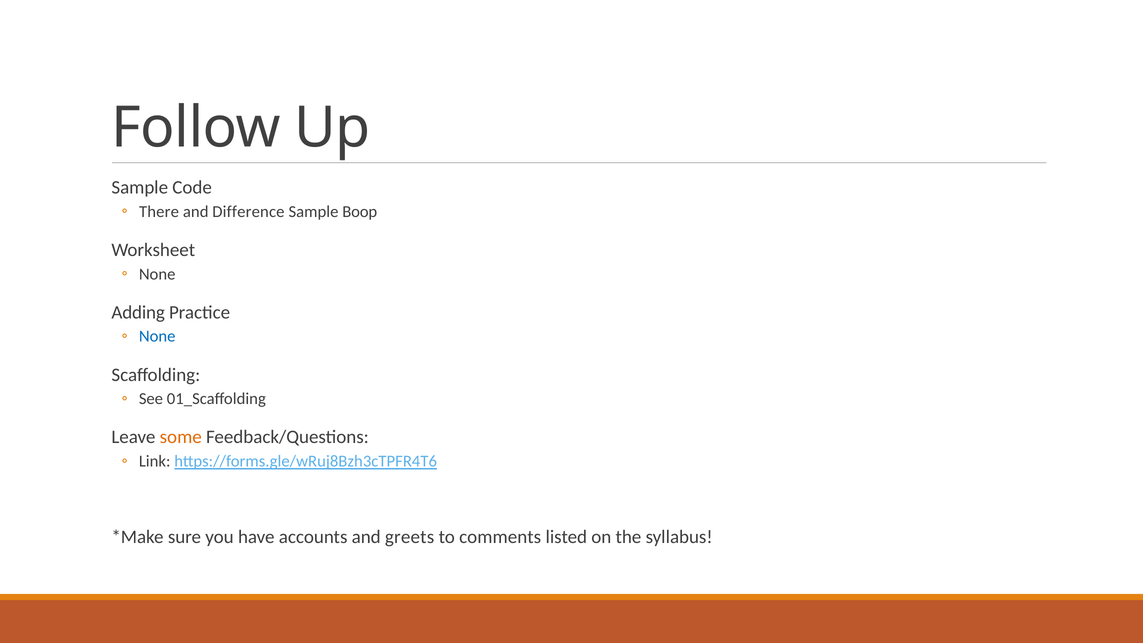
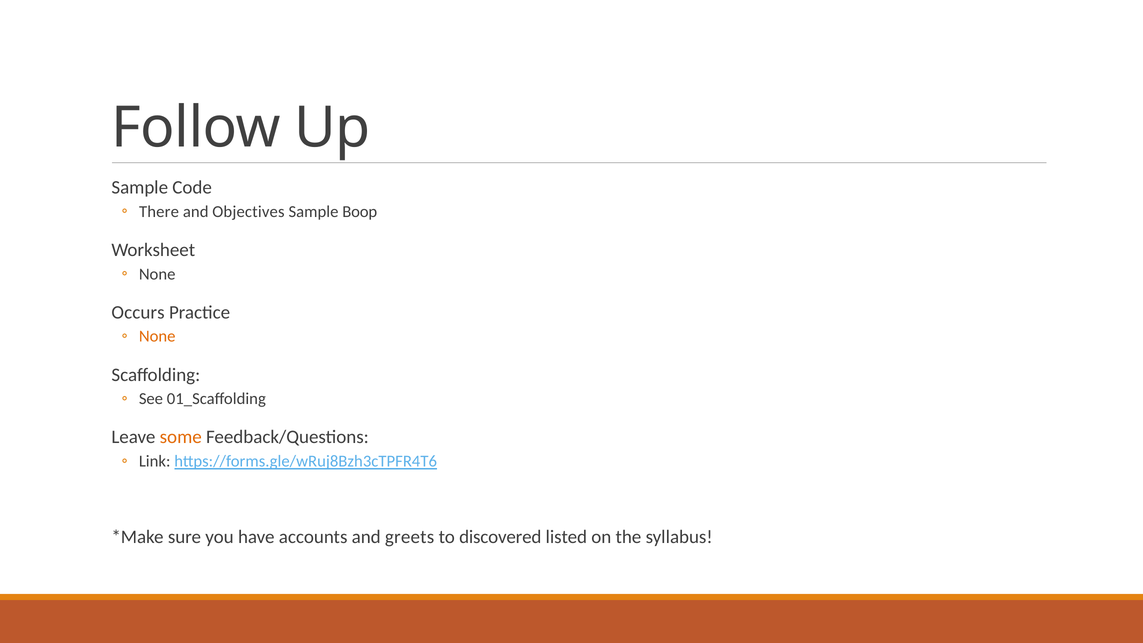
Difference: Difference -> Objectives (248, 212)
Adding: Adding -> Occurs (138, 312)
None colour: blue -> orange (157, 336)
comments: comments -> discovered (500, 537)
